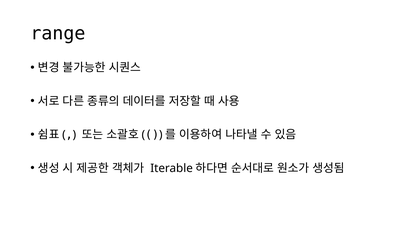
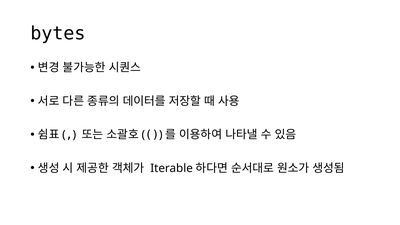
range: range -> bytes (58, 34)
